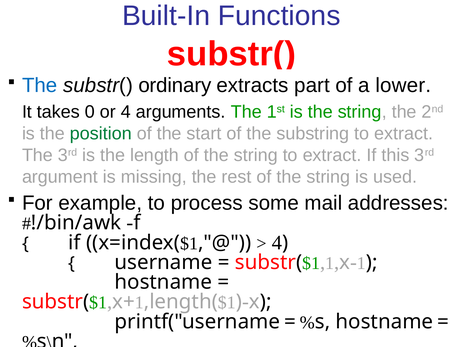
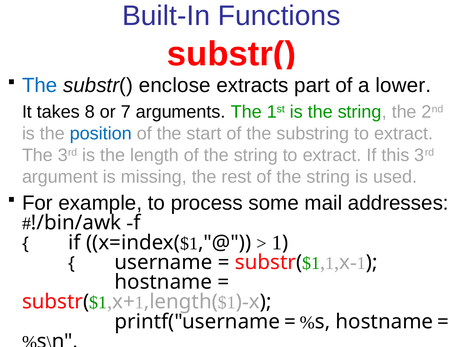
ordinary: ordinary -> enclose (175, 86)
0: 0 -> 8 (90, 112)
or 4: 4 -> 7 (126, 112)
position colour: green -> blue (101, 134)
4: 4 -> 1 (277, 243)
